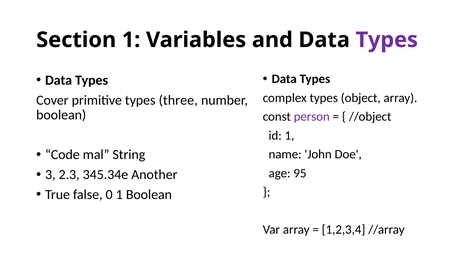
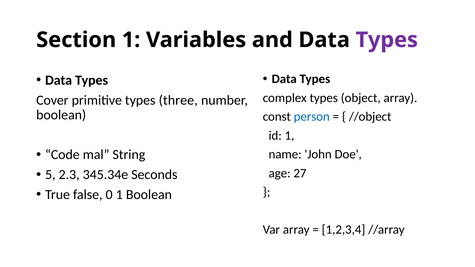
person colour: purple -> blue (312, 117)
3: 3 -> 5 (50, 175)
Another: Another -> Seconds (154, 175)
95: 95 -> 27 (300, 173)
